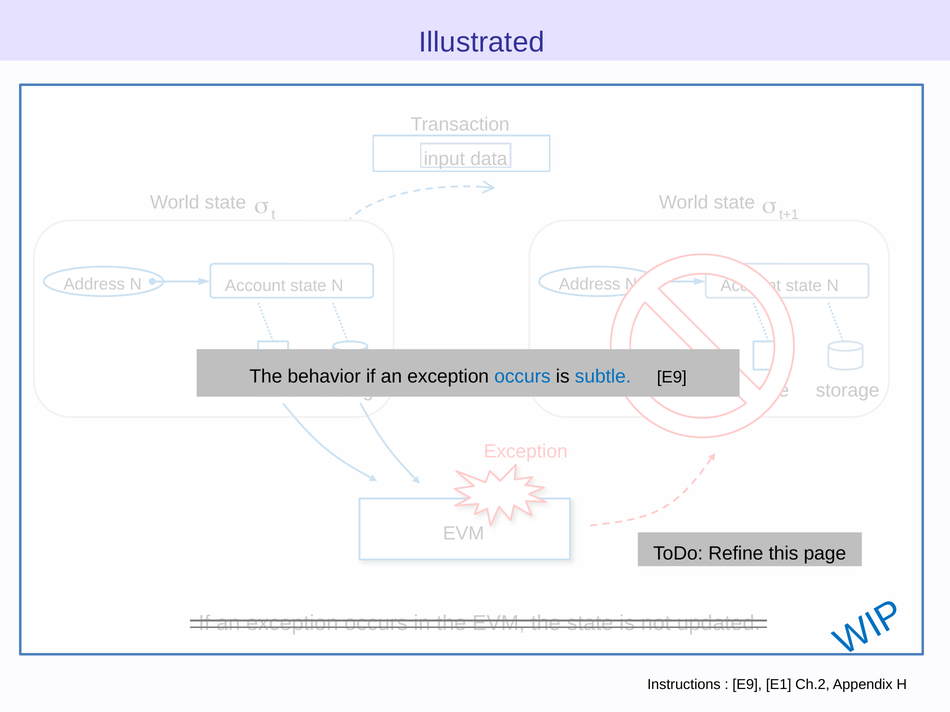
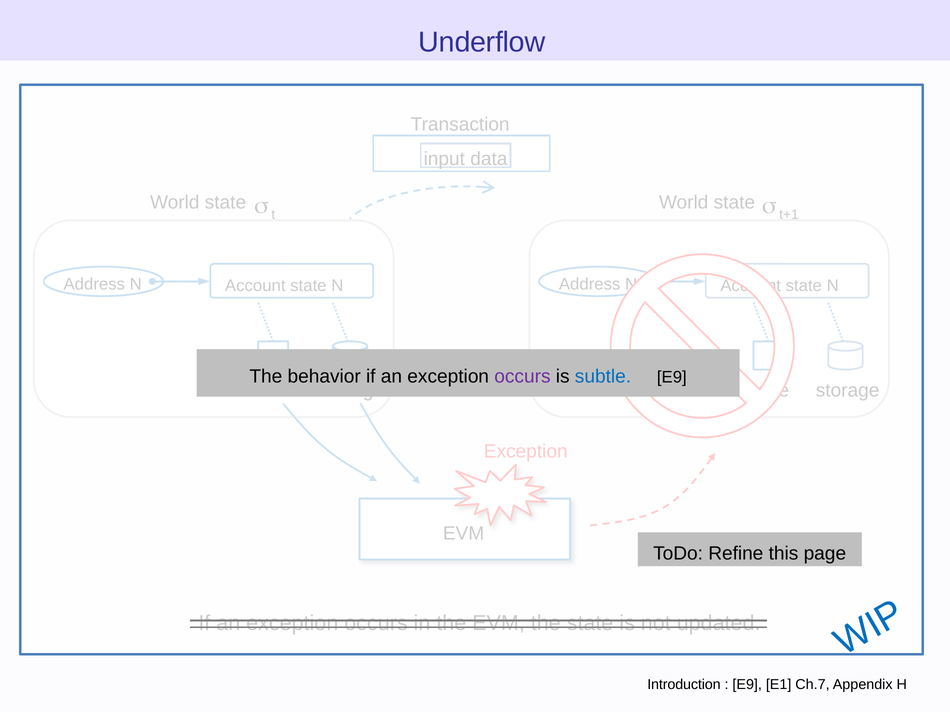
Illustrated: Illustrated -> Underflow (482, 42)
occurs colour: blue -> purple (522, 376)
Instructions: Instructions -> Introduction (684, 685)
Ch.2: Ch.2 -> Ch.7 (812, 685)
